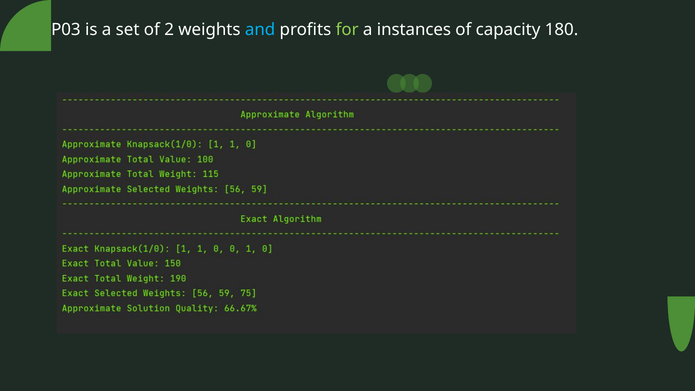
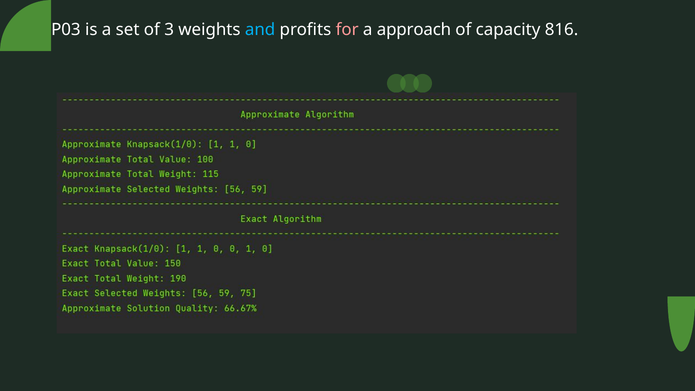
2: 2 -> 3 (169, 30)
for colour: light green -> pink (347, 30)
instances: instances -> approach (414, 30)
180: 180 -> 816 (562, 30)
